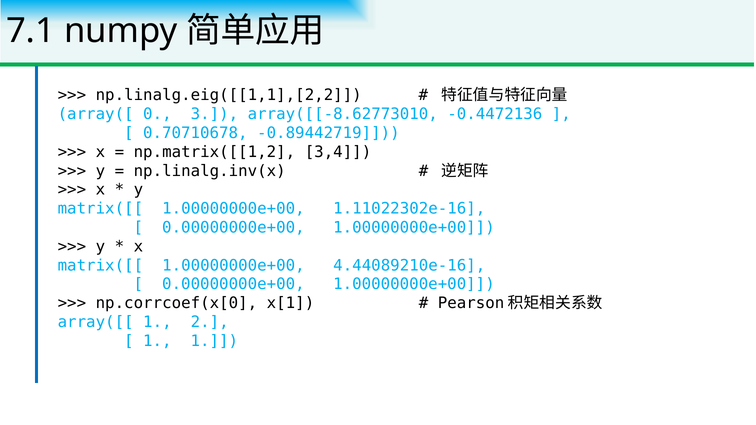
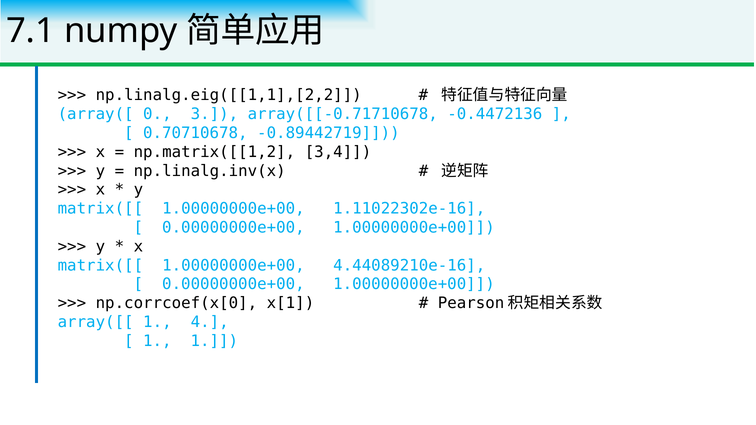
array([[-8.62773010: array([[-8.62773010 -> array([[-0.71710678 (343, 114)
2: 2 -> 4 (210, 322)
